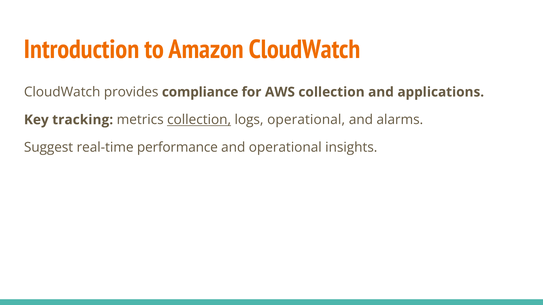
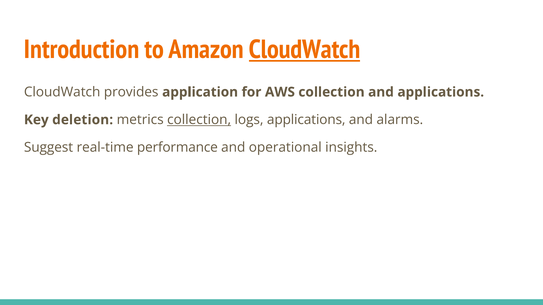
CloudWatch underline: none -> present (305, 50)
compliance: compliance -> application (200, 92)
tracking: tracking -> deletion (83, 120)
logs operational: operational -> applications (306, 120)
